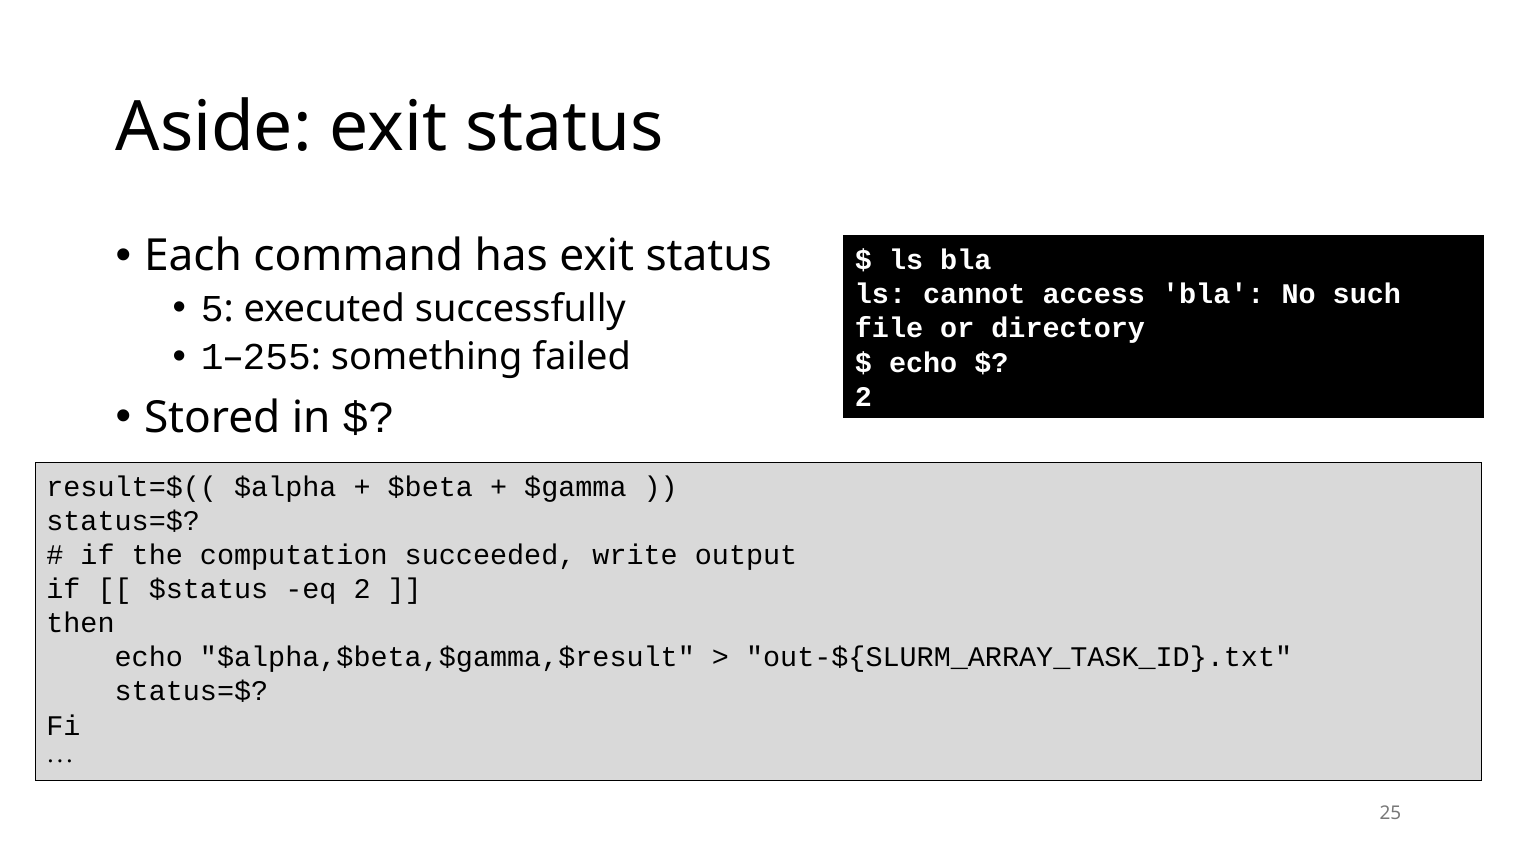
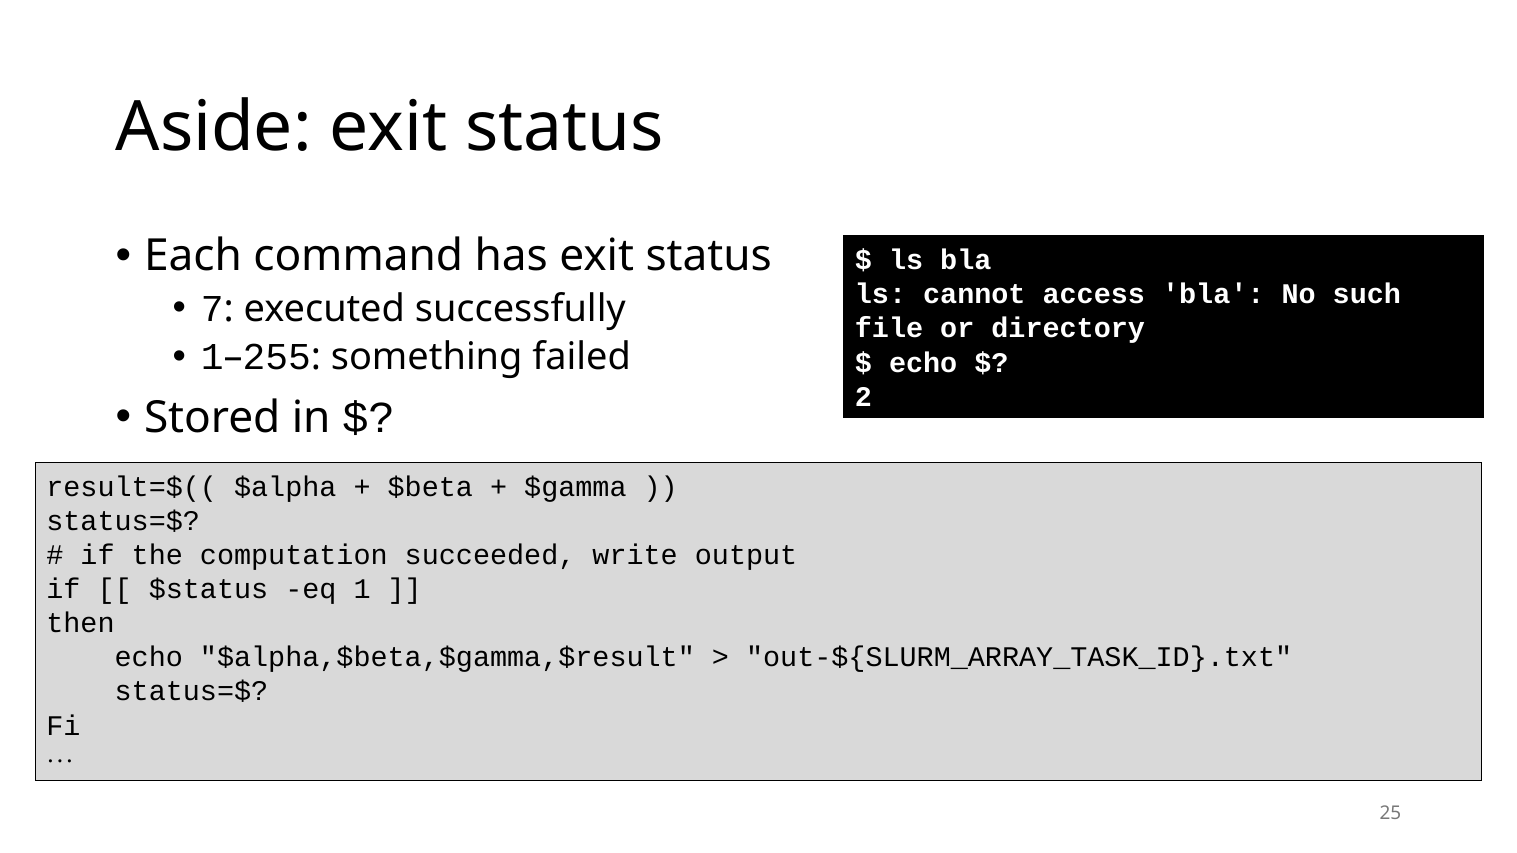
5: 5 -> 7 (212, 309)
eq 2: 2 -> 1 (362, 589)
